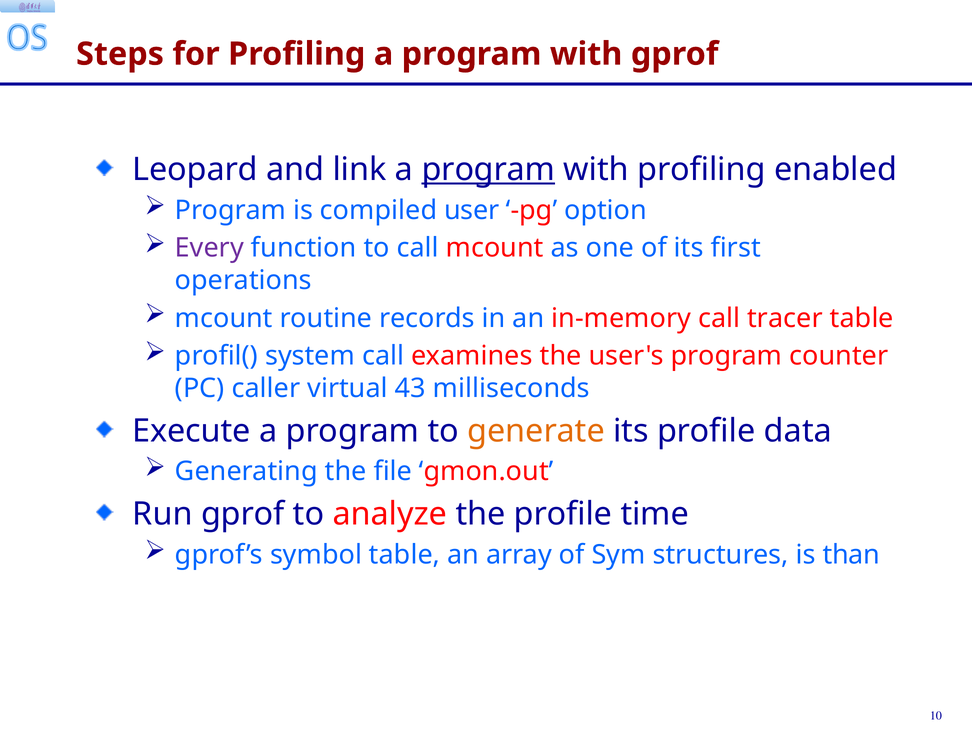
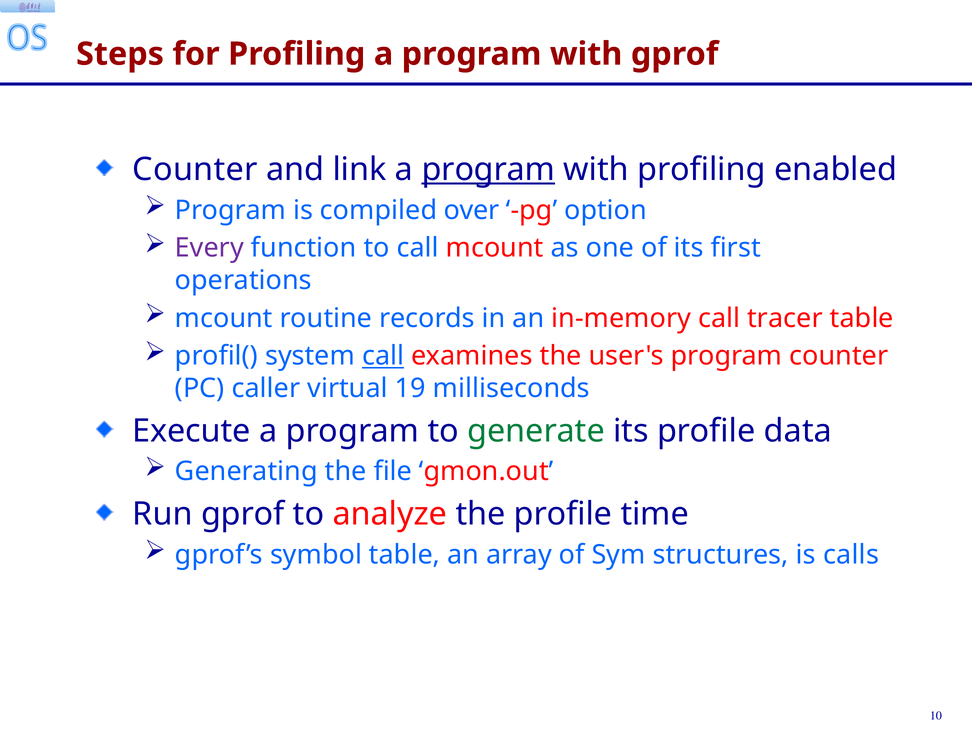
Leopard: Leopard -> Counter (195, 170)
user: user -> over (472, 210)
call underline: none -> present (383, 356)
43: 43 -> 19 (410, 388)
generate colour: orange -> green (536, 431)
than: than -> calls (851, 555)
